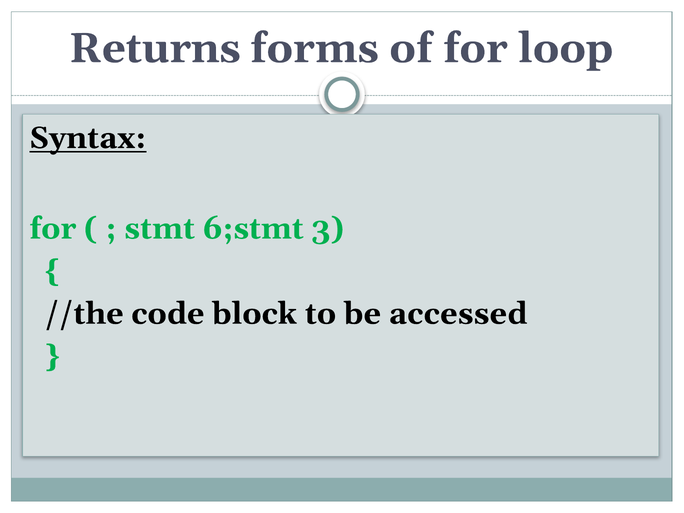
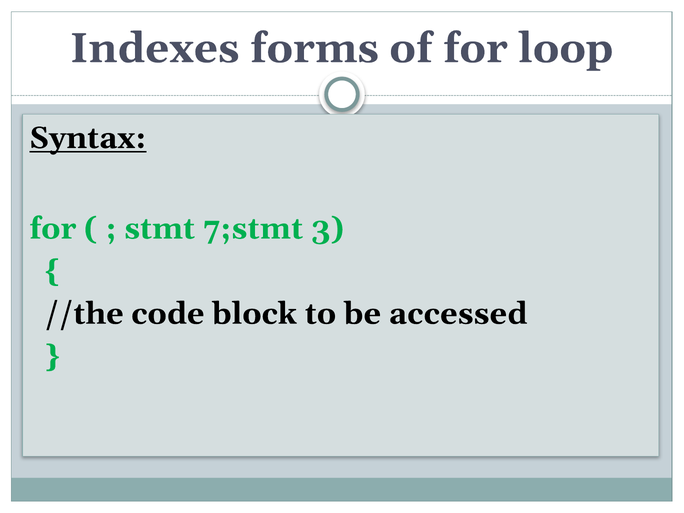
Returns: Returns -> Indexes (155, 48)
6;stmt: 6;stmt -> 7;stmt (253, 228)
